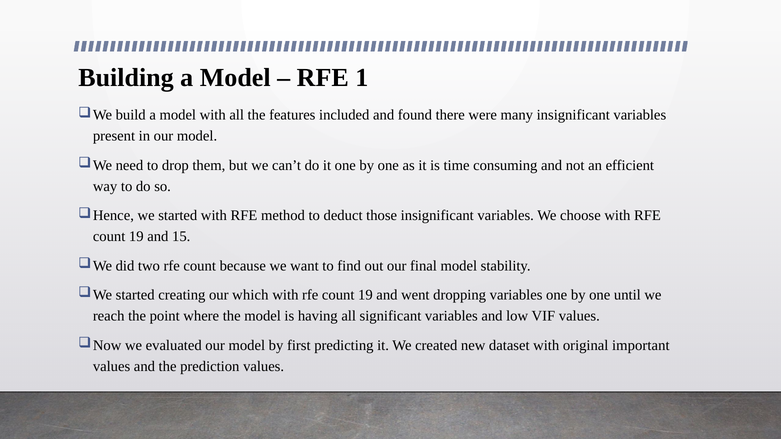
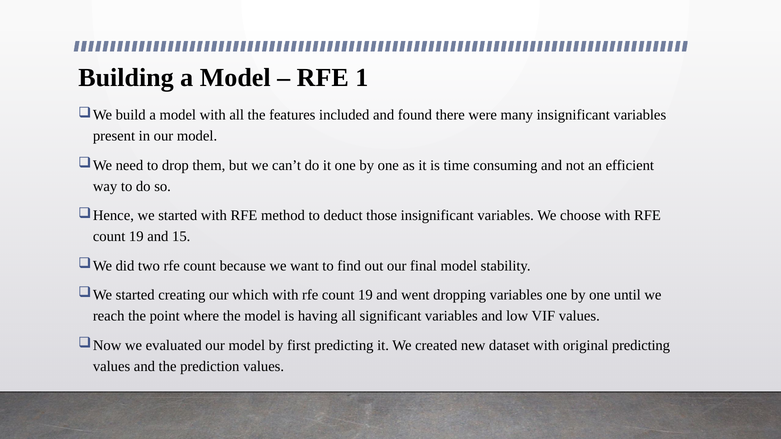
original important: important -> predicting (641, 346)
